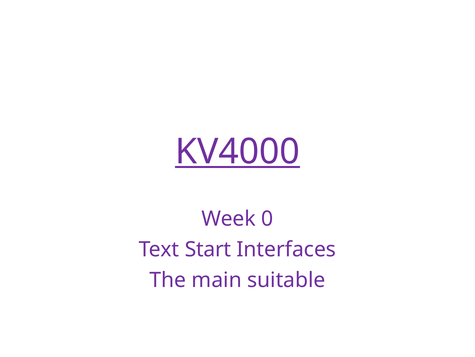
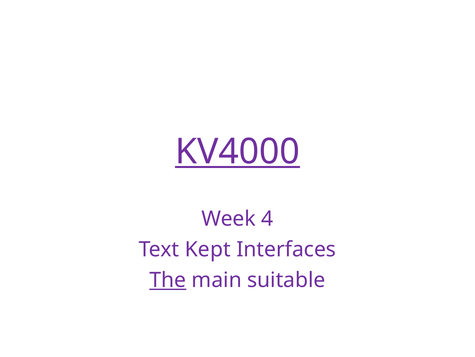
0: 0 -> 4 (267, 218)
Start: Start -> Kept (208, 249)
The underline: none -> present (168, 280)
